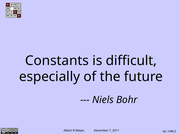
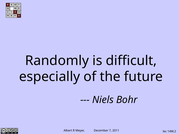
Constants: Constants -> Randomly (57, 61)
